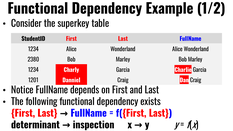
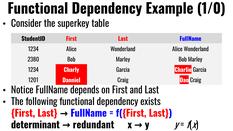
1/2: 1/2 -> 1/0 (211, 9)
inspection: inspection -> redundant (94, 125)
